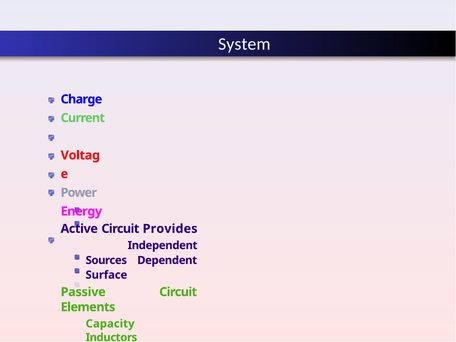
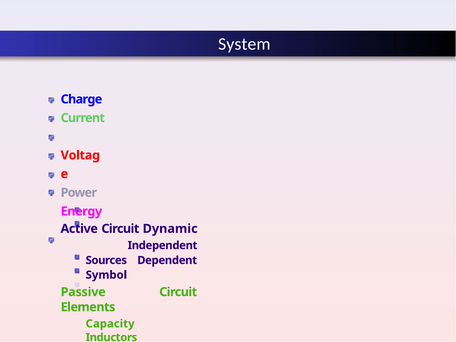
Provides: Provides -> Dynamic (170, 229)
Surface: Surface -> Symbol (106, 275)
